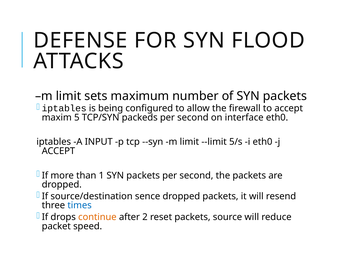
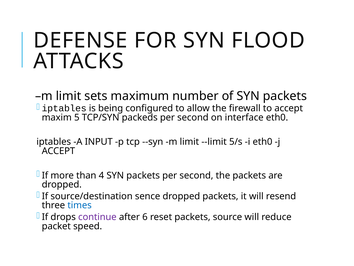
1: 1 -> 4 (101, 175)
continue colour: orange -> purple (97, 217)
2: 2 -> 6 (145, 217)
